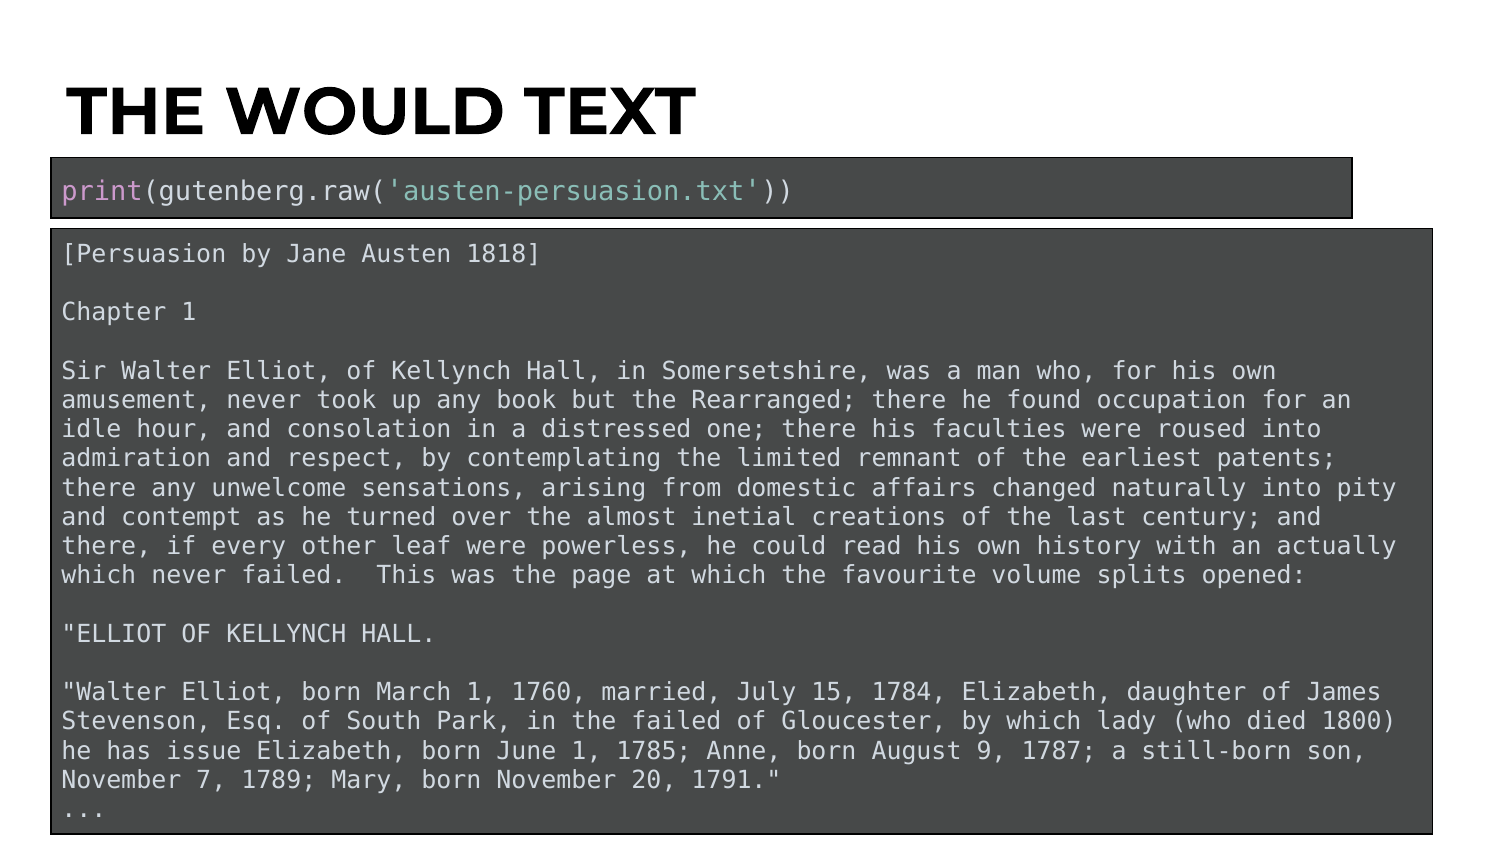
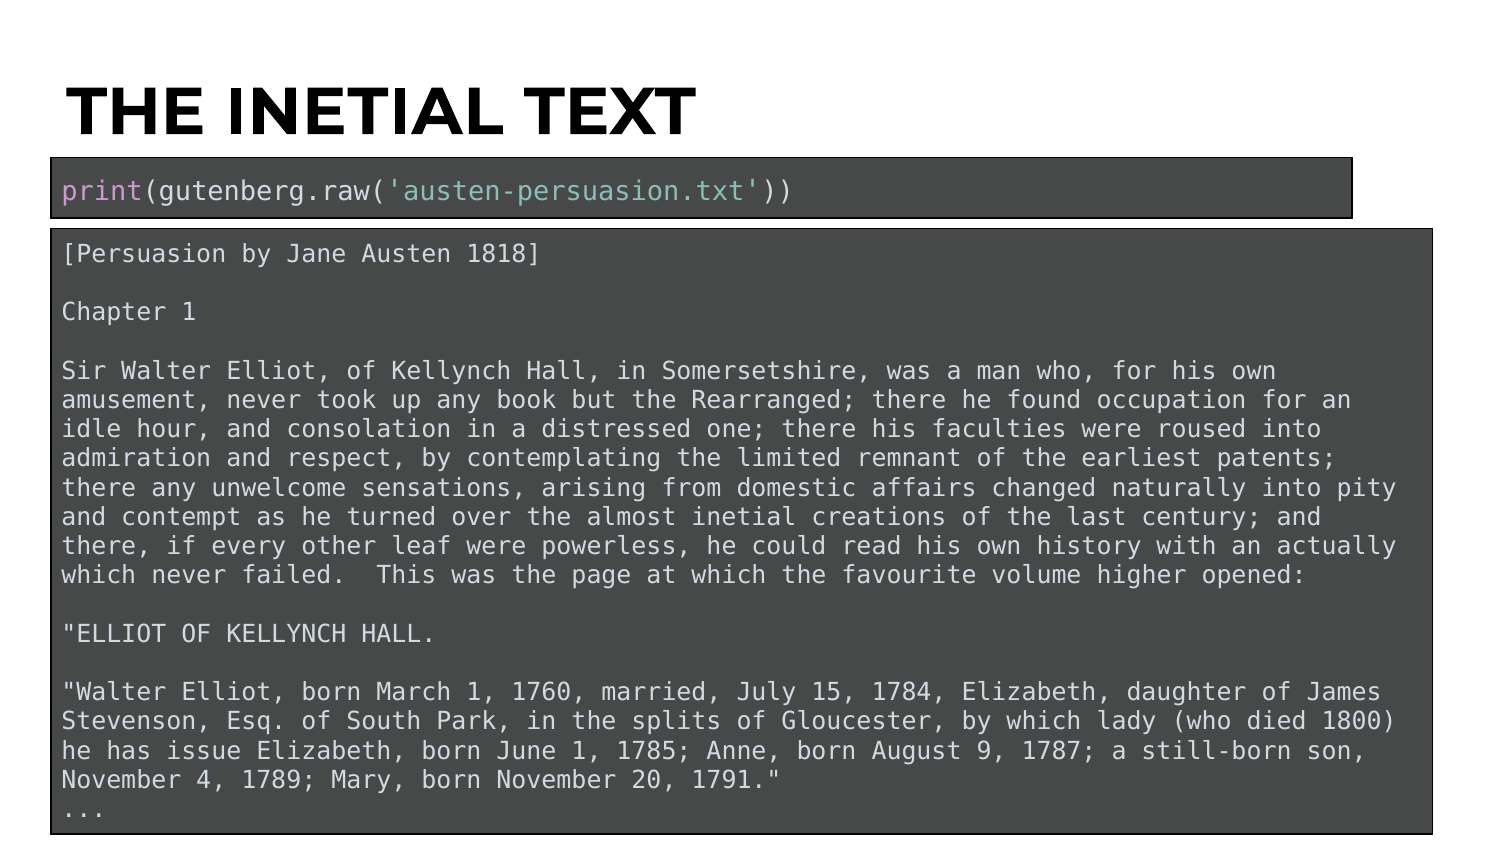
THE WOULD: WOULD -> INETIAL (364, 112)
splits: splits -> higher (1142, 576)
the failed: failed -> splits (676, 722)
7: 7 -> 4 (211, 780)
